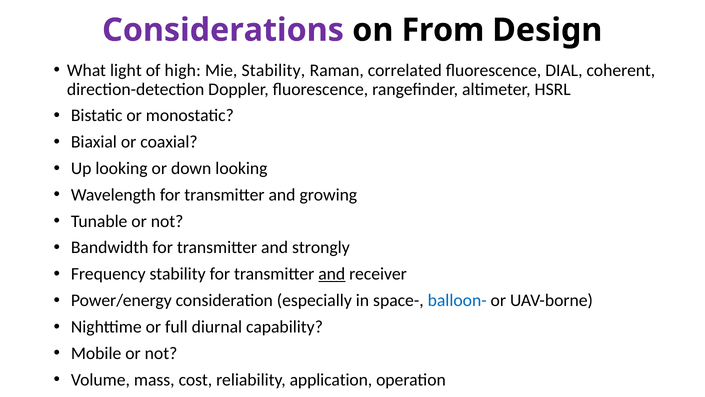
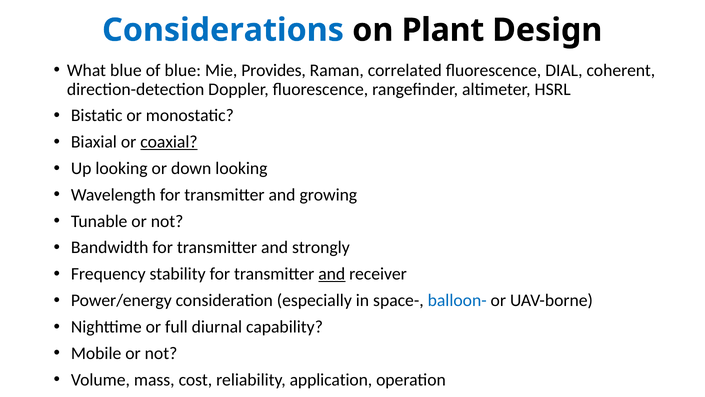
Considerations colour: purple -> blue (223, 30)
From: From -> Plant (443, 30)
What light: light -> blue (126, 70)
of high: high -> blue (183, 70)
Mie Stability: Stability -> Provides (274, 70)
coaxial underline: none -> present (169, 142)
